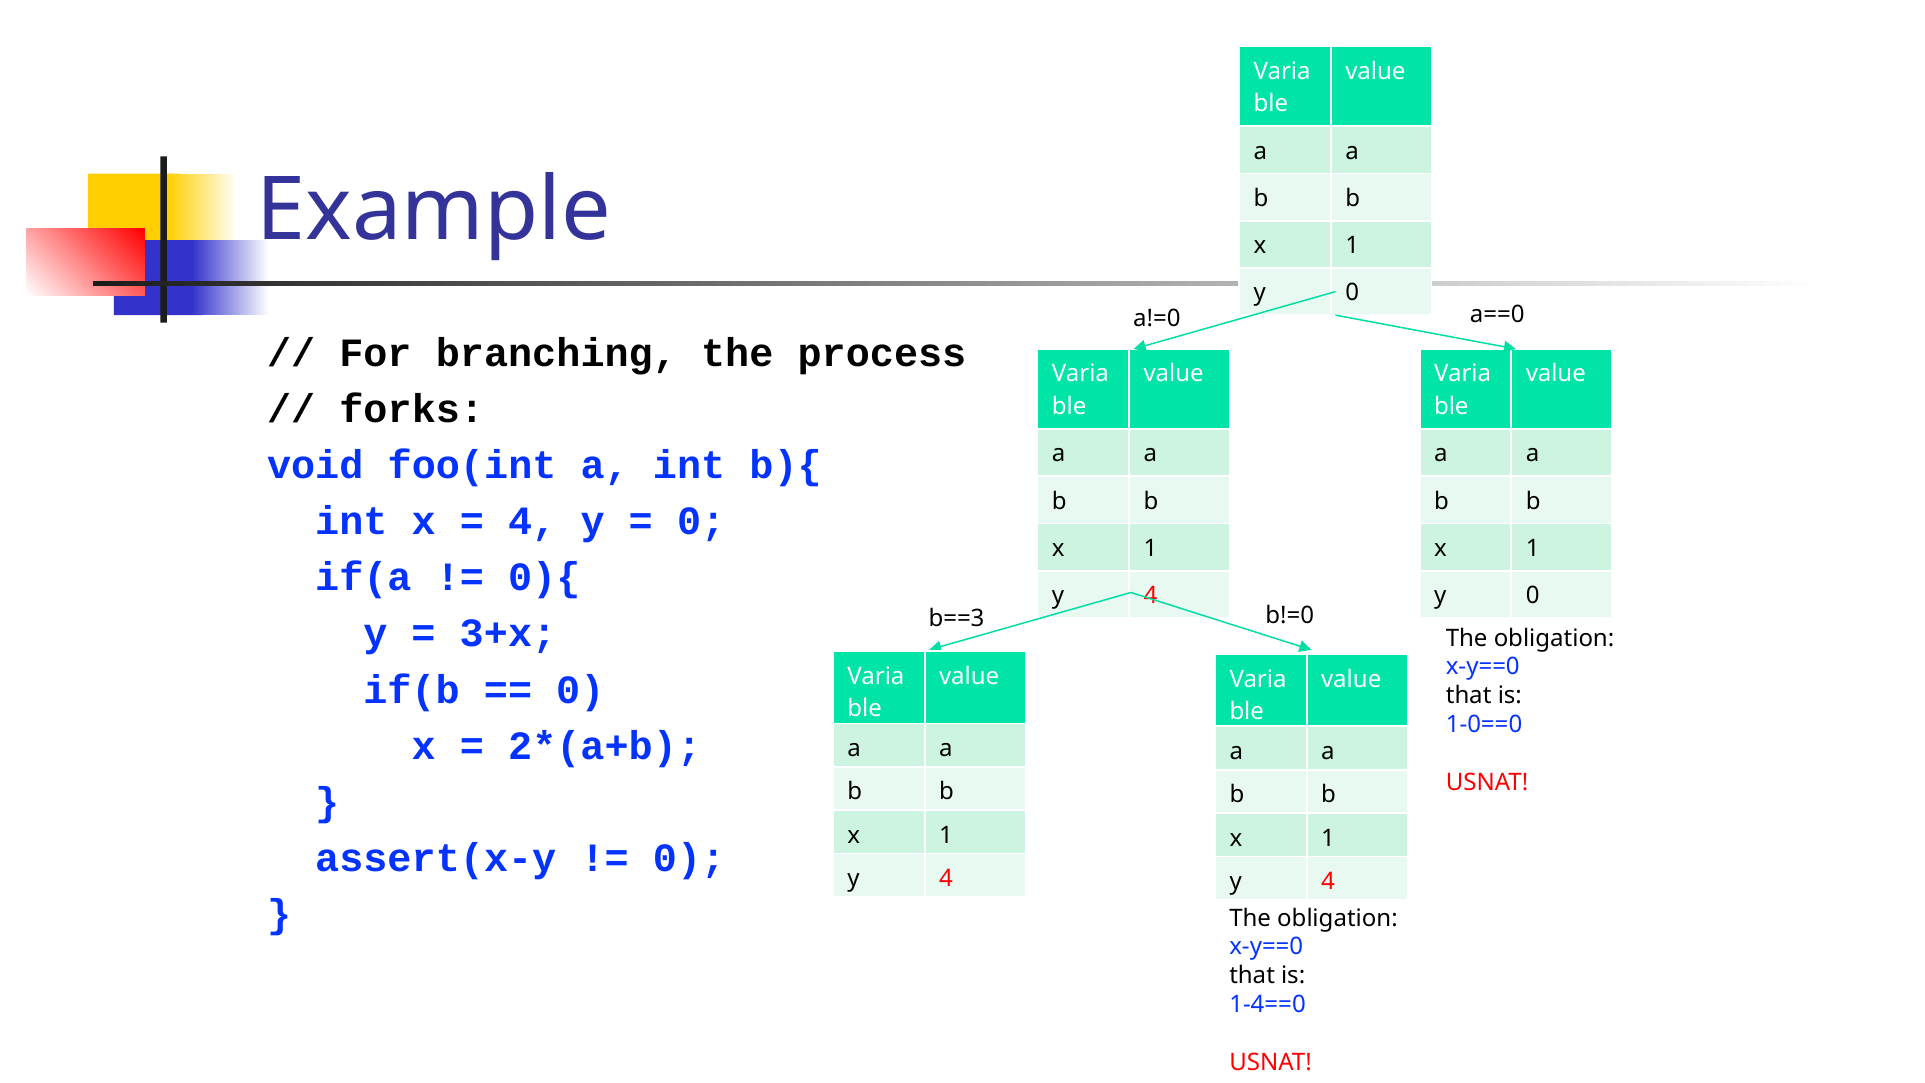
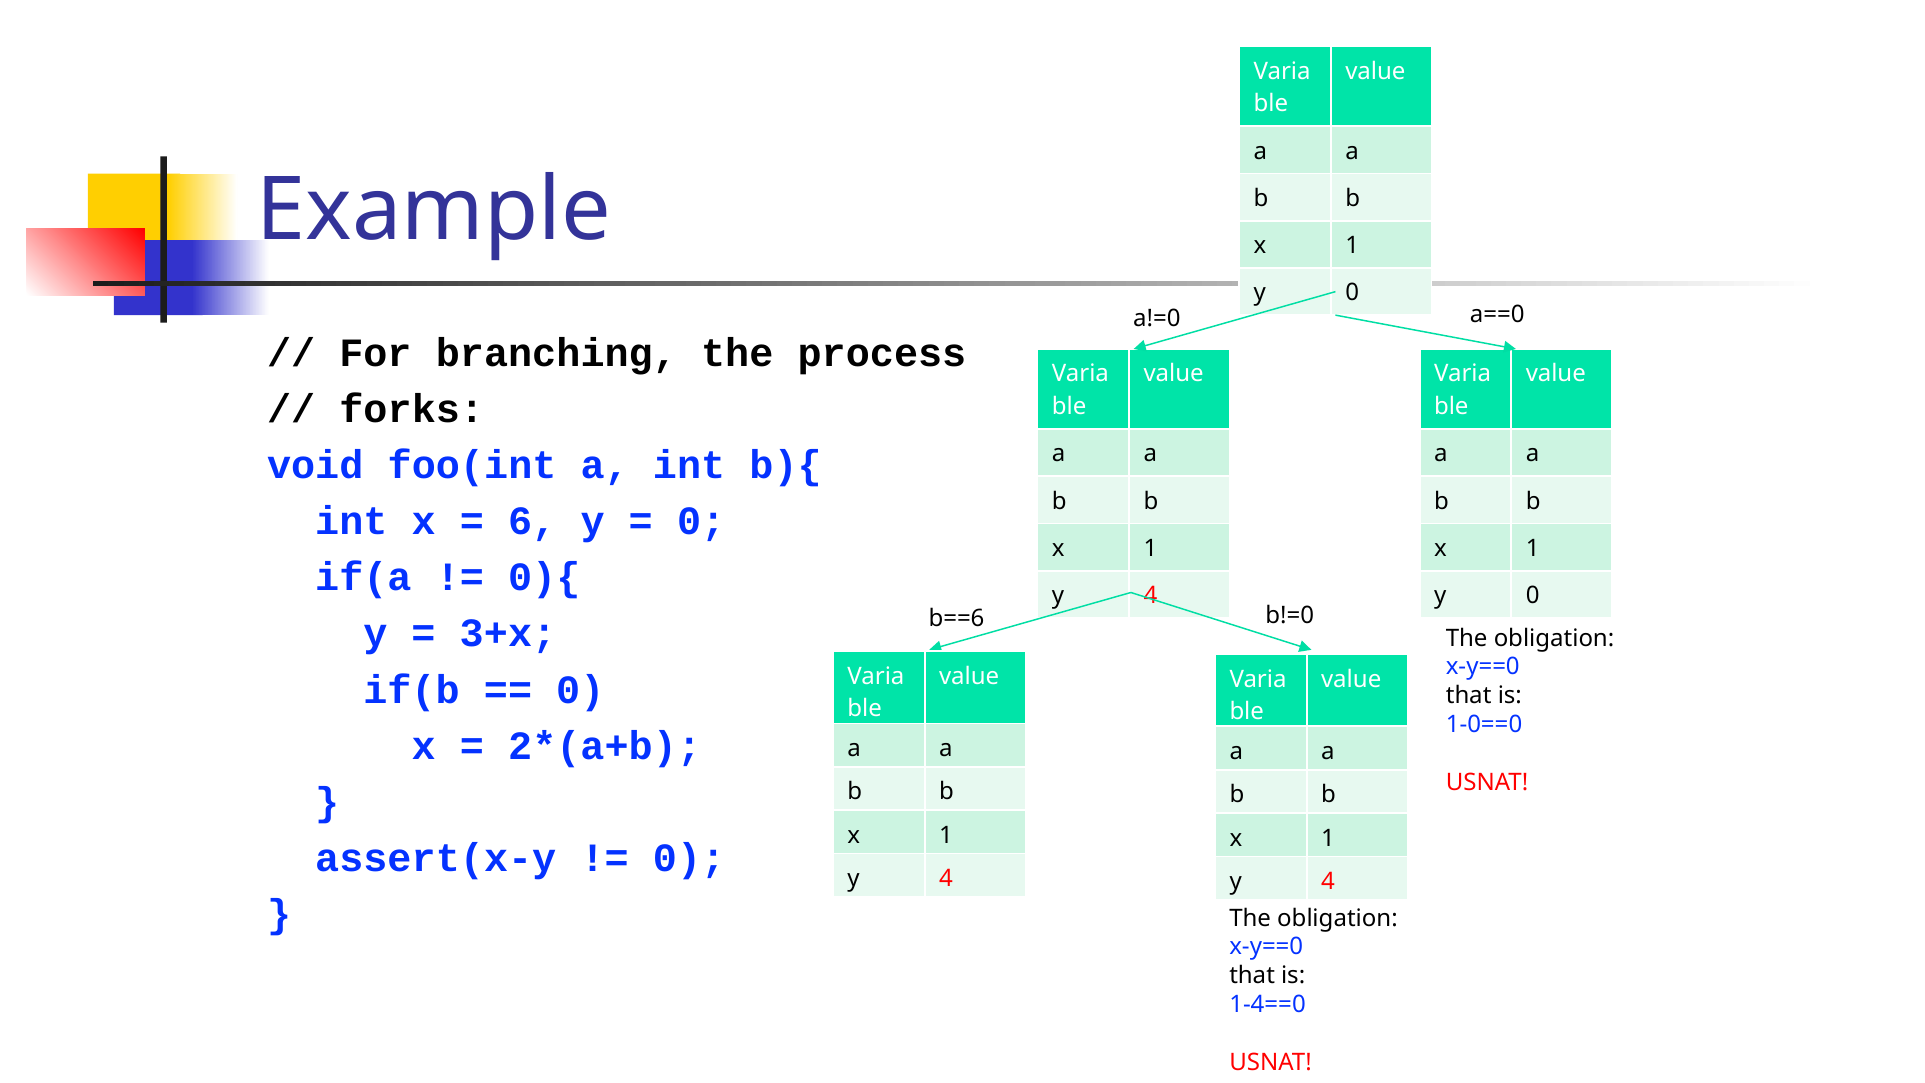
4: 4 -> 6 (532, 521)
b==3: b==3 -> b==6 (957, 619)
